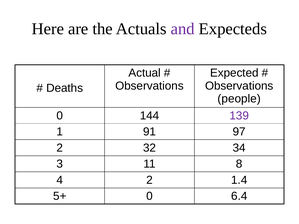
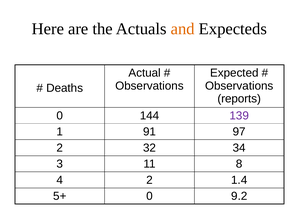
and colour: purple -> orange (183, 29)
people: people -> reports (239, 99)
6.4: 6.4 -> 9.2 (239, 196)
